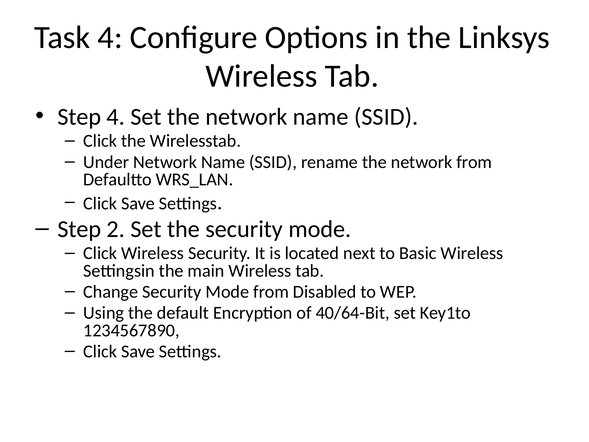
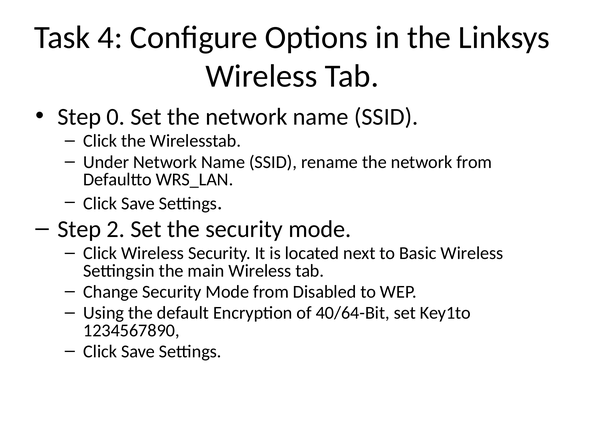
Step 4: 4 -> 0 (116, 117)
